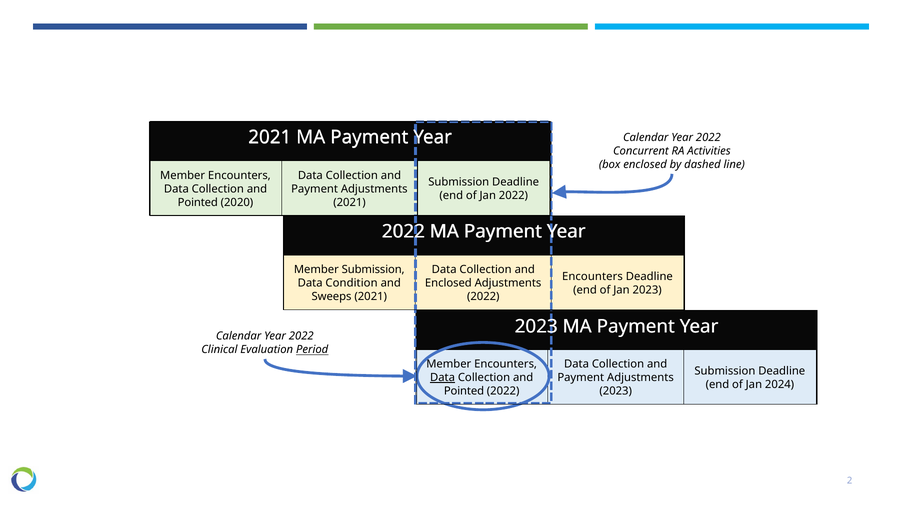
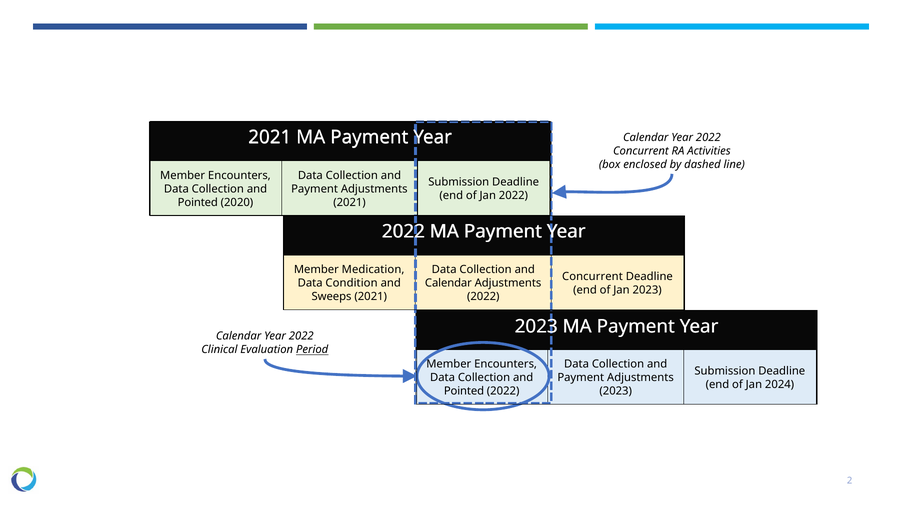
Member Submission: Submission -> Medication (373, 270)
Encounters: Encounters -> Concurrent (592, 277)
Enclosed: Enclosed -> Calendar (448, 283)
Data underline: present -> none (443, 378)
